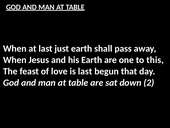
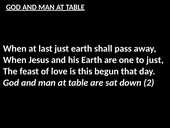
to this: this -> just (155, 60)
is last: last -> this (85, 71)
